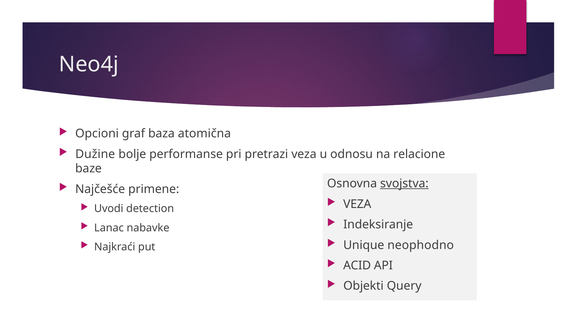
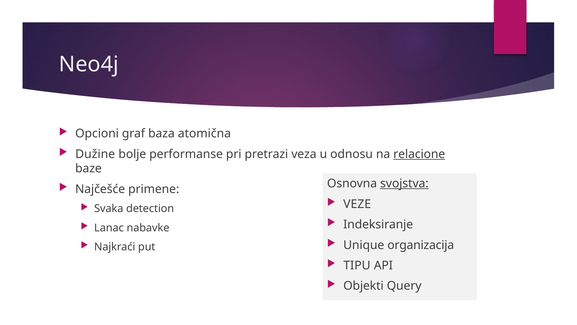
relacione underline: none -> present (419, 154)
VEZA: VEZA -> VEZE (357, 204)
Uvodi: Uvodi -> Svaka (109, 208)
neophodno: neophodno -> organizacija (421, 245)
ACID: ACID -> TIPU (357, 265)
